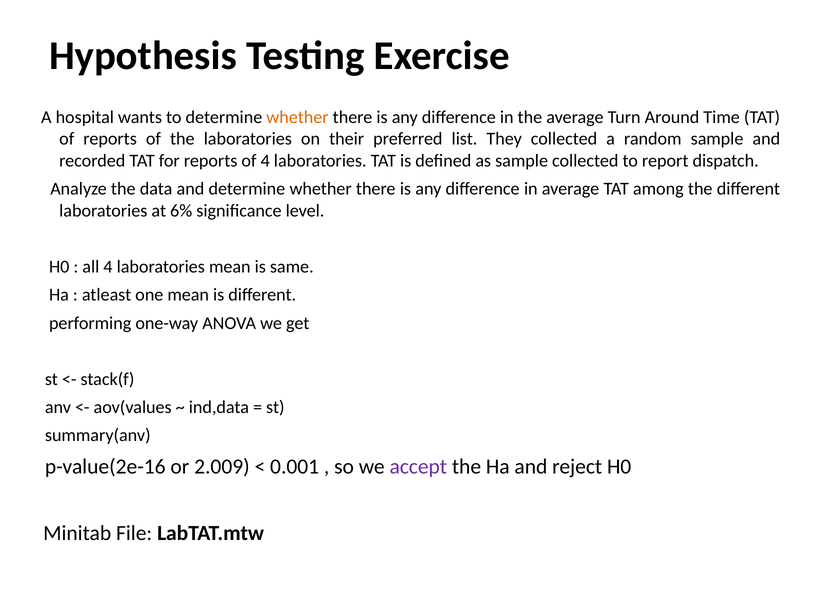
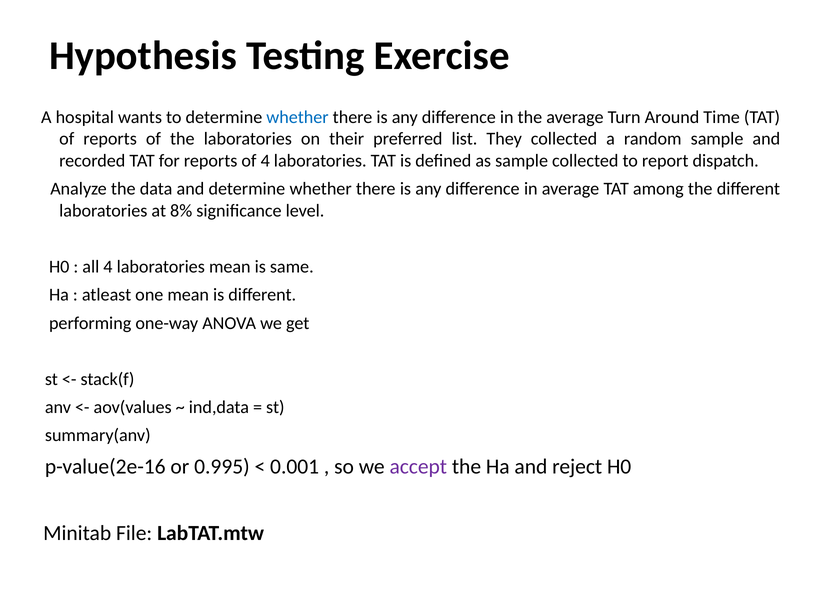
whether colour: orange -> blue (297, 117)
6%: 6% -> 8% (181, 211)
2.009: 2.009 -> 0.995 (222, 467)
